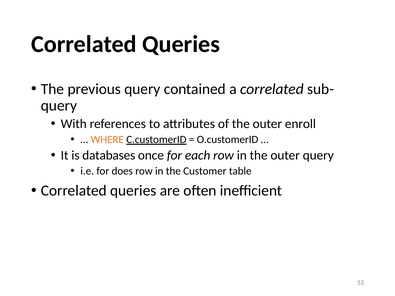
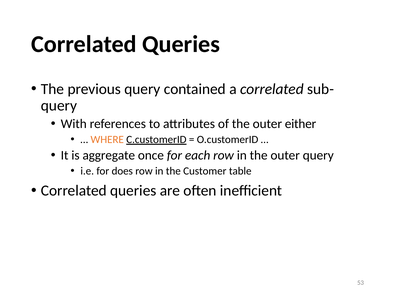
enroll: enroll -> either (301, 124)
databases: databases -> aggregate (109, 155)
